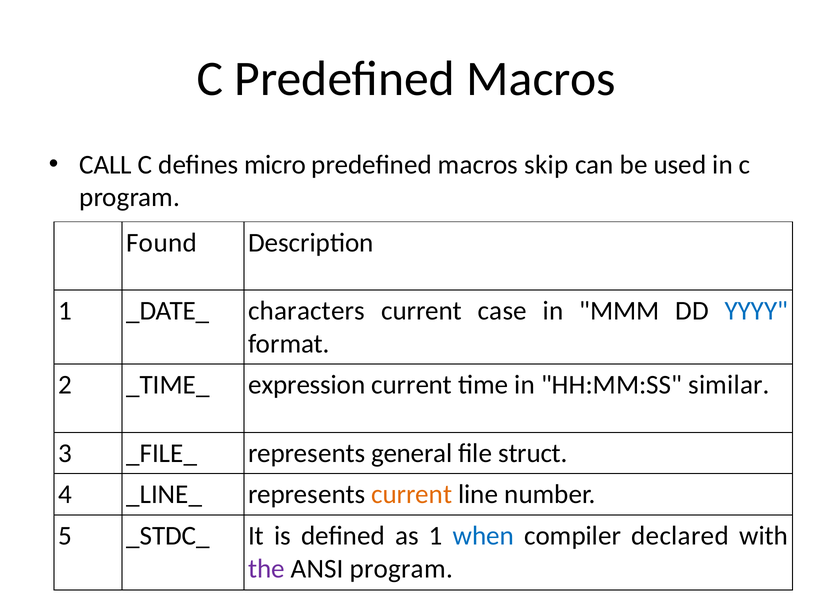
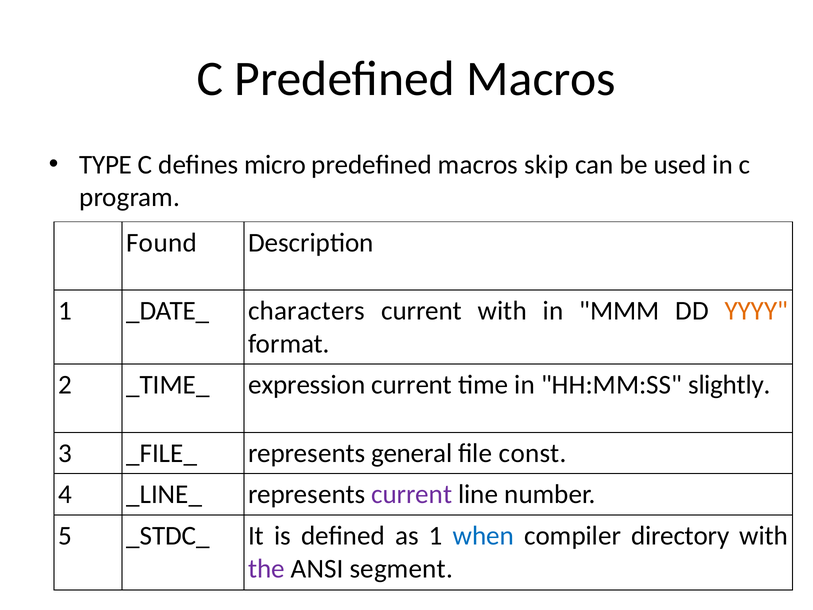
CALL: CALL -> TYPE (106, 165)
current case: case -> with (502, 311)
YYYY colour: blue -> orange (756, 311)
similar: similar -> slightly (729, 385)
struct: struct -> const (533, 453)
current colour: orange -> purple (412, 494)
declared: declared -> directory (680, 535)
ANSI program: program -> segment (401, 568)
